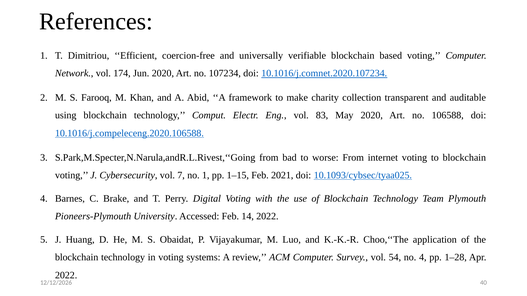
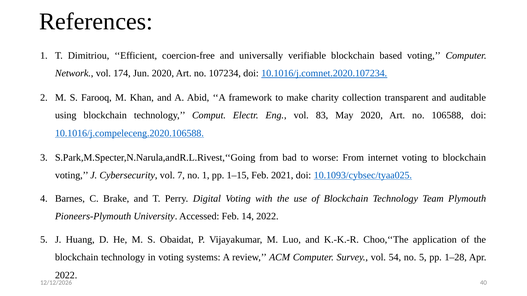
no 4: 4 -> 5 (423, 258)
